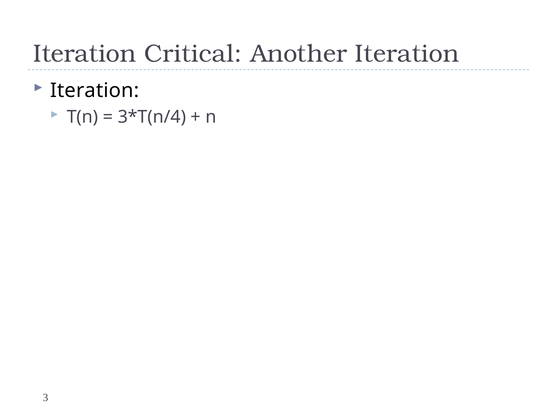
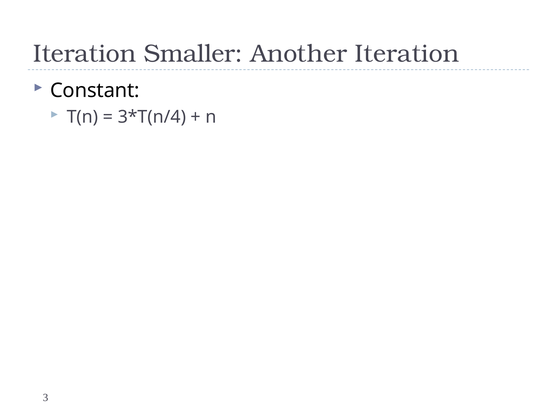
Critical: Critical -> Smaller (193, 54)
Iteration: Iteration -> Constant (95, 91)
